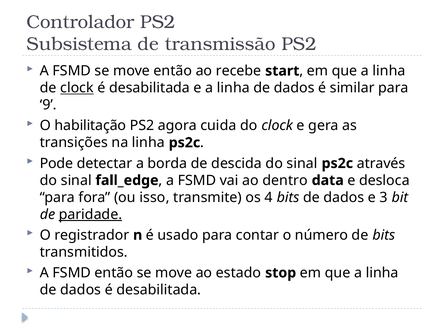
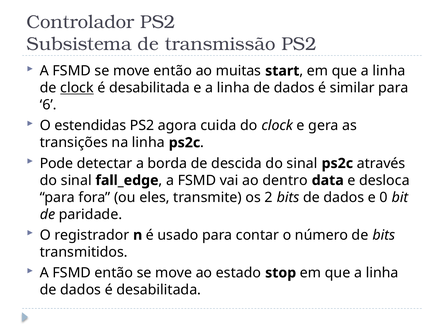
recebe: recebe -> muitas (239, 71)
9: 9 -> 6 (48, 105)
habilitação: habilitação -> estendidas (90, 126)
isso: isso -> eles (154, 197)
4: 4 -> 2 (269, 197)
3: 3 -> 0 (384, 197)
paridade underline: present -> none (90, 214)
